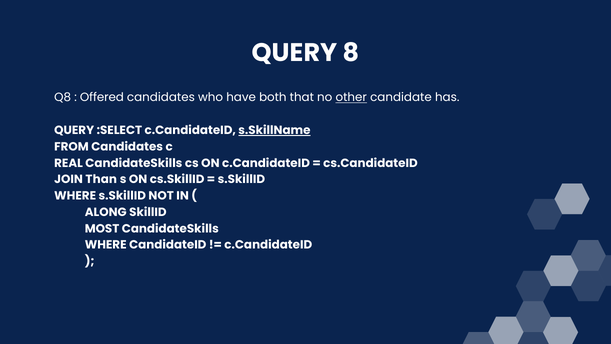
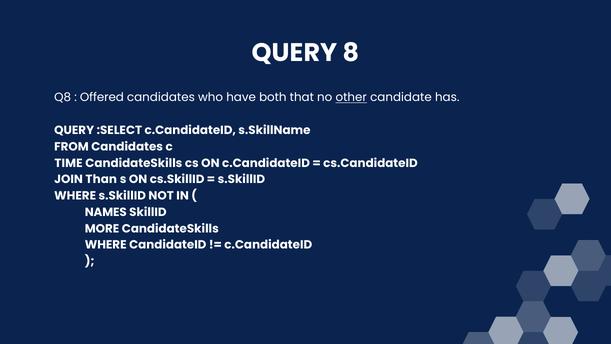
s.SkillName underline: present -> none (274, 130)
REAL: REAL -> TIME (68, 163)
ALONG: ALONG -> NAMES (106, 212)
MOST: MOST -> MORE (102, 228)
